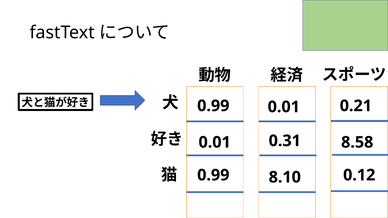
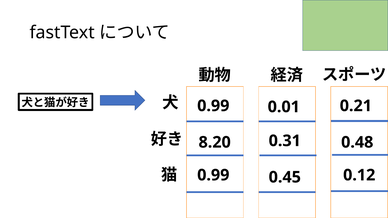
0.01: 0.01 -> 8.20 (215, 142)
8.58: 8.58 -> 0.48 (357, 142)
8.10: 8.10 -> 0.45 (285, 177)
